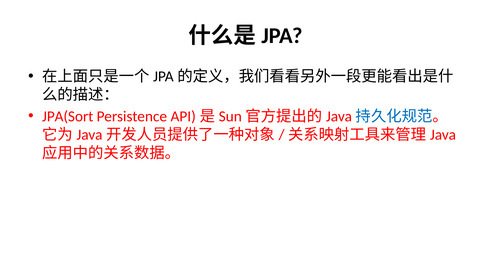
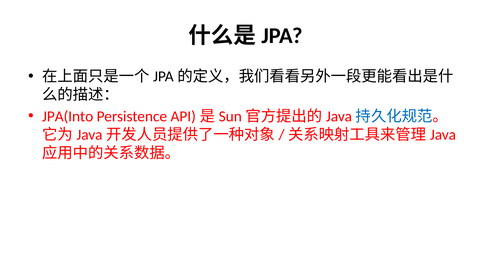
JPA(Sort: JPA(Sort -> JPA(Into (68, 116)
